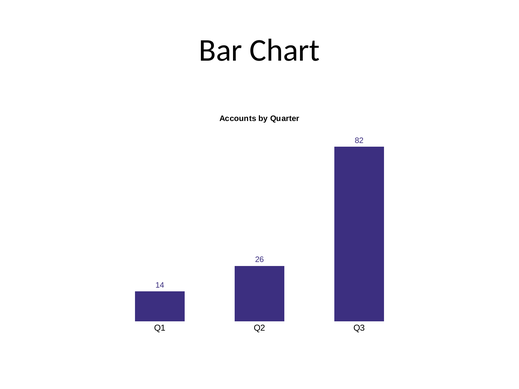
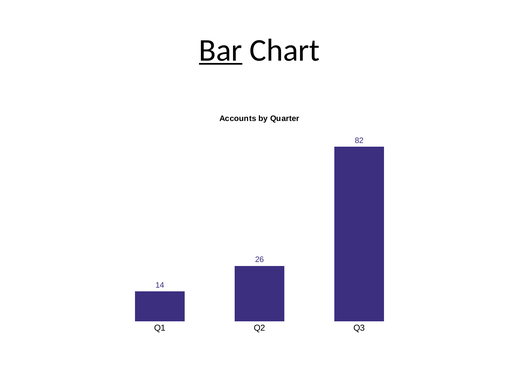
Bar underline: none -> present (221, 50)
